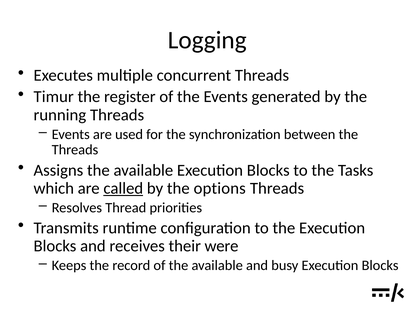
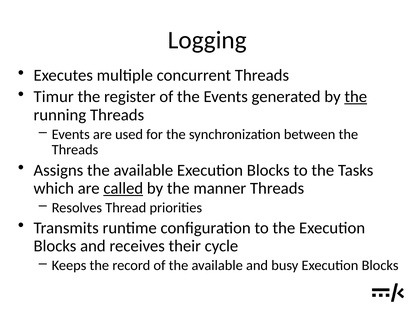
the underline: none -> present (356, 97)
options: options -> manner (220, 188)
were: were -> cycle (221, 246)
